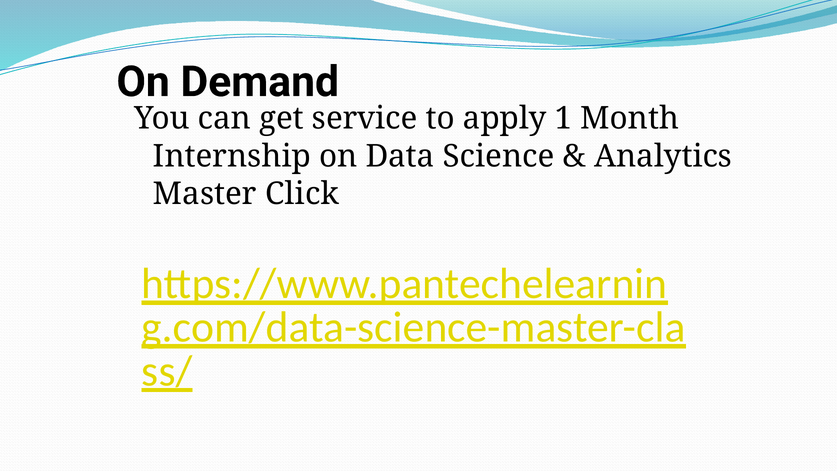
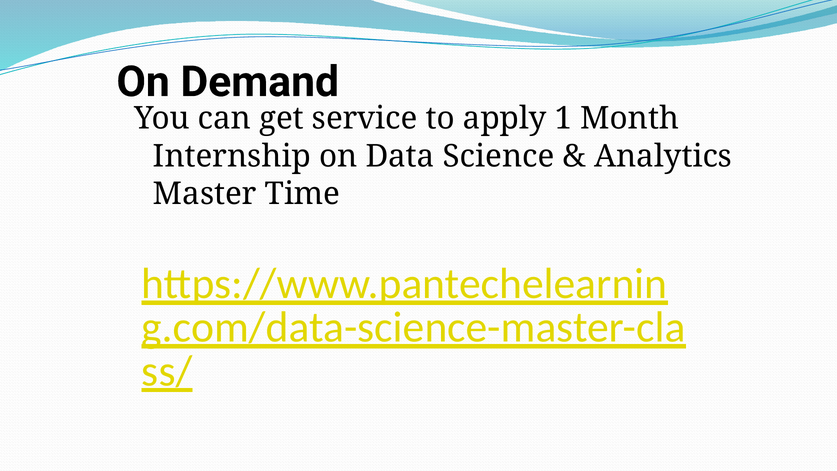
Click: Click -> Time (303, 194)
